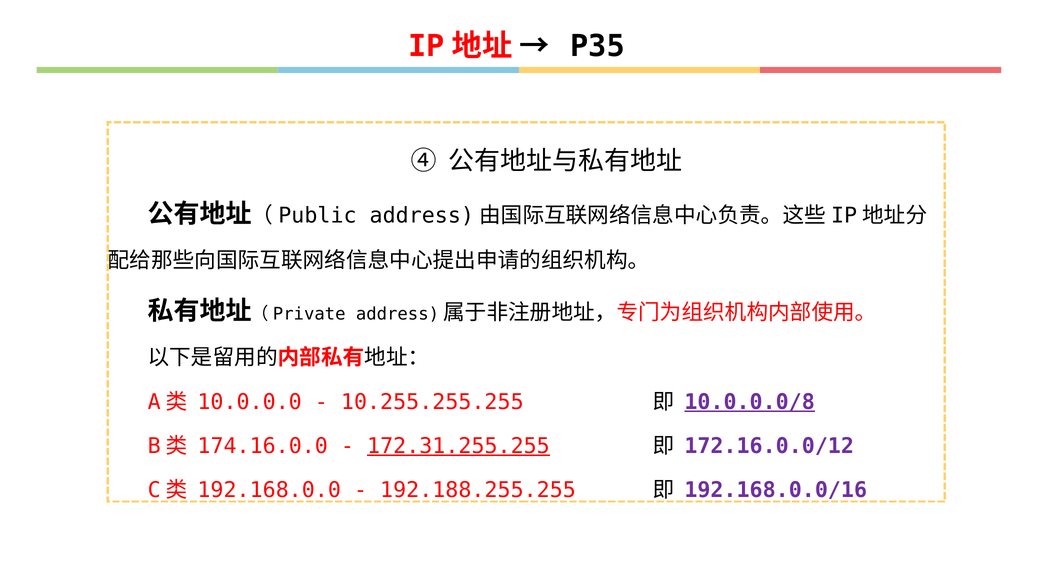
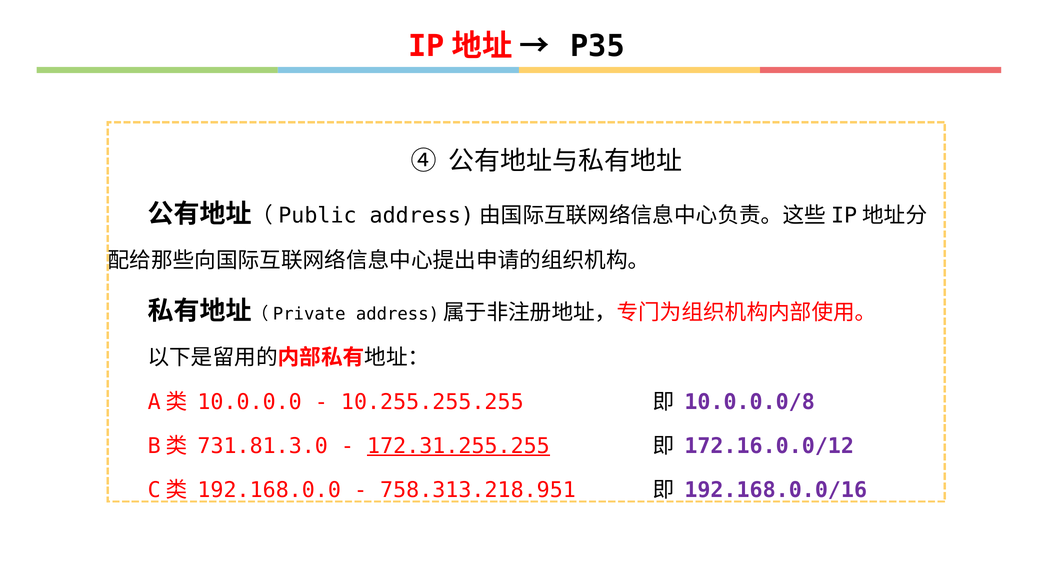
10.0.0.0/8 underline: present -> none (750, 402)
174.16.0.0: 174.16.0.0 -> 731.81.3.0 (263, 446)
192.188.255.255: 192.188.255.255 -> 758.313.218.951 (478, 490)
